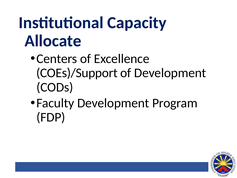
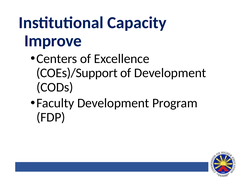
Allocate: Allocate -> Improve (53, 41)
